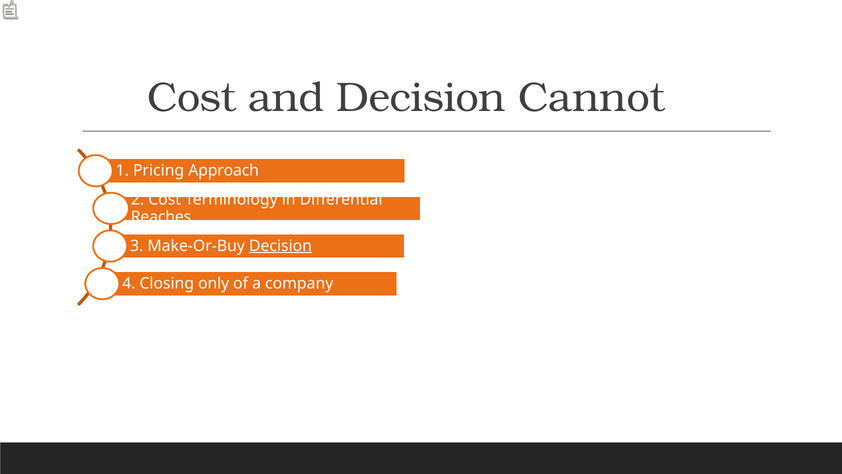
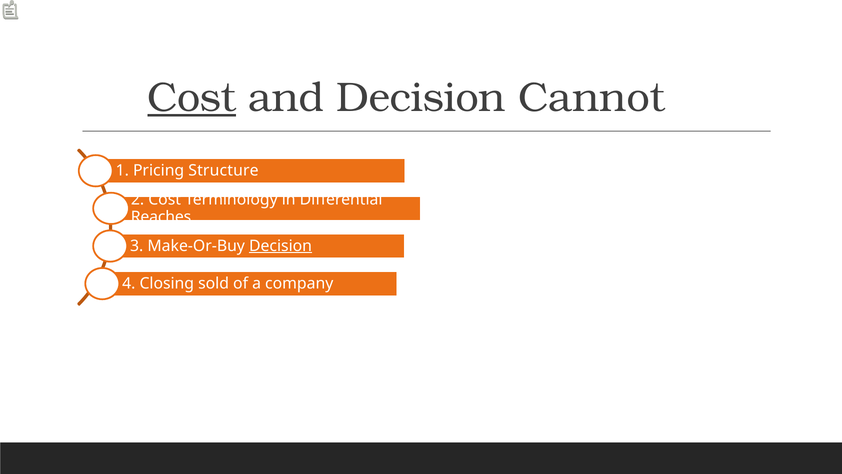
Cost underline: none -> present (192, 97)
Approach: Approach -> Structure (223, 171)
only: only -> sold (214, 283)
